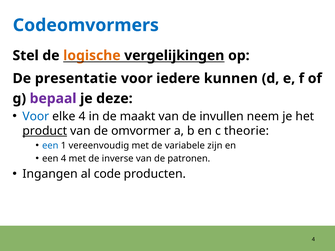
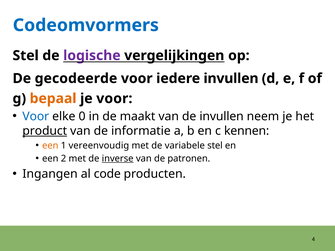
logische colour: orange -> purple (92, 56)
presentatie: presentatie -> gecodeerde (76, 78)
iedere kunnen: kunnen -> invullen (231, 78)
bepaal colour: purple -> orange (53, 99)
je deze: deze -> voor (114, 99)
elke 4: 4 -> 0 (82, 117)
omvormer: omvormer -> informatie (141, 131)
theorie: theorie -> kennen (247, 131)
een colour: blue -> orange (50, 146)
variabele zijn: zijn -> stel (215, 146)
een 4: 4 -> 2 (64, 159)
inverse underline: none -> present (118, 159)
